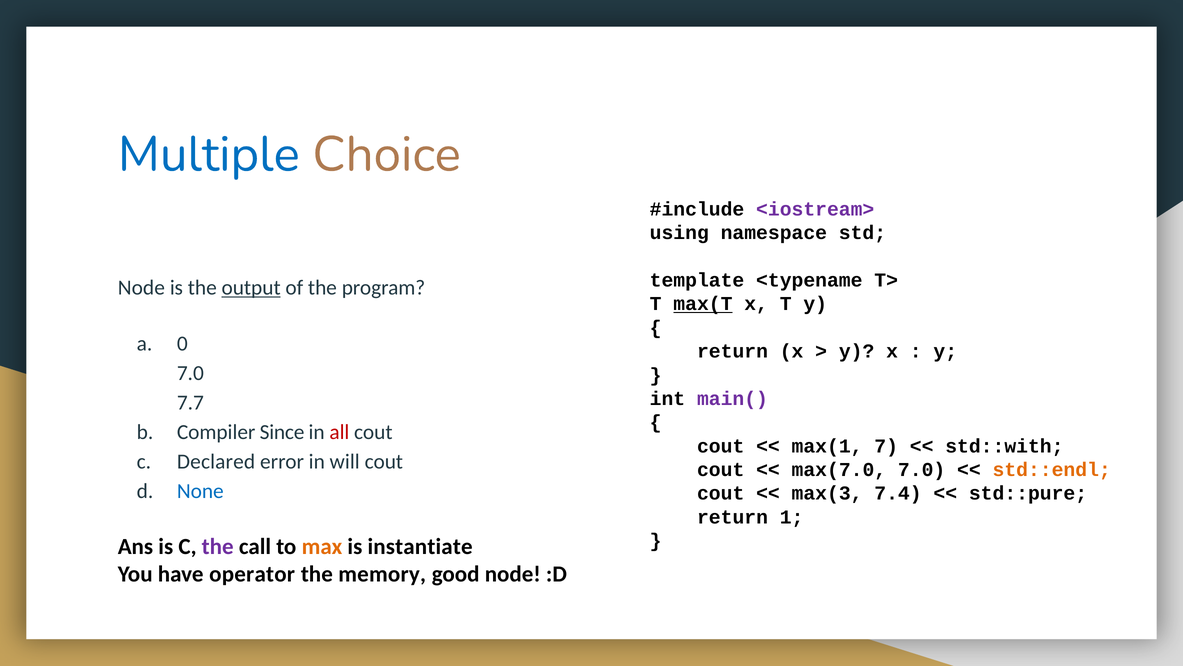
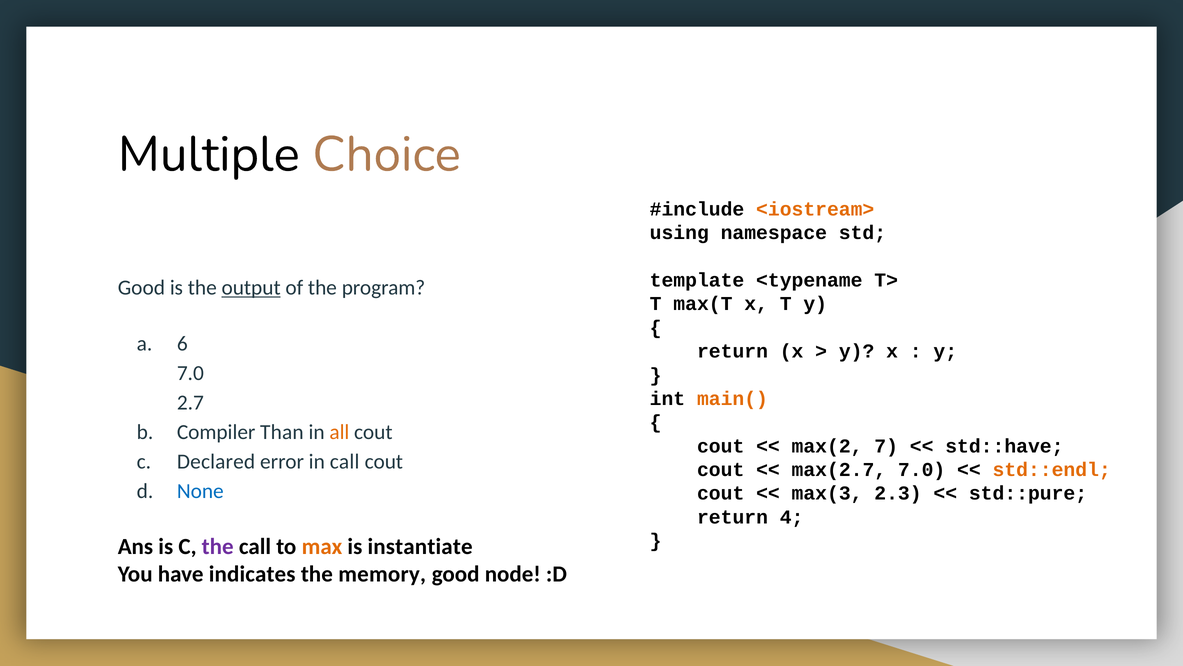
Multiple colour: blue -> black (209, 154)
<iostream> colour: purple -> orange (815, 209)
Node: Node -> Good (141, 288)
max(T underline: present -> none (703, 304)
0: 0 -> 6 (182, 343)
main( colour: purple -> orange (732, 398)
7.7: 7.7 -> 2.7 (190, 402)
Since: Since -> Than (282, 432)
all colour: red -> orange (339, 432)
max(1: max(1 -> max(2 (827, 446)
std::with: std::with -> std::have (1004, 446)
in will: will -> call (345, 461)
max(7.0: max(7.0 -> max(2.7 (839, 469)
7.4: 7.4 -> 2.3 (898, 493)
1: 1 -> 4 (792, 517)
operator: operator -> indicates (252, 574)
